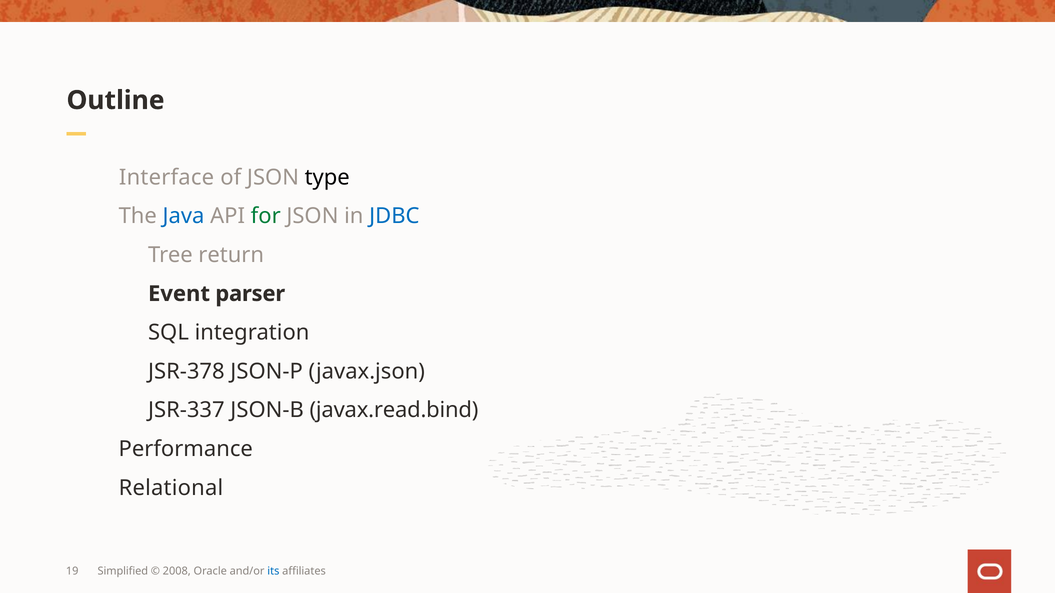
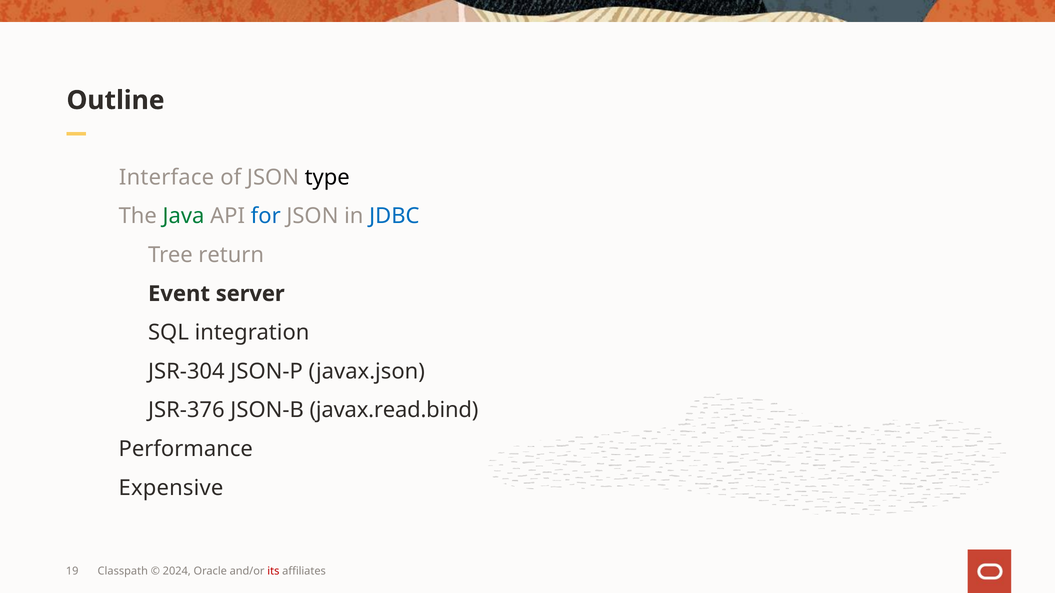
Java colour: blue -> green (183, 216)
for colour: green -> blue (266, 216)
parser: parser -> server (250, 294)
JSR-378: JSR-378 -> JSR-304 (186, 372)
JSR-337: JSR-337 -> JSR-376 (186, 410)
Relational: Relational -> Expensive (171, 488)
Simplified: Simplified -> Classpath (123, 572)
2008: 2008 -> 2024 (177, 572)
its colour: blue -> red (273, 572)
